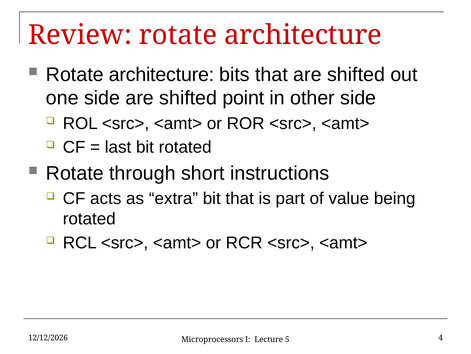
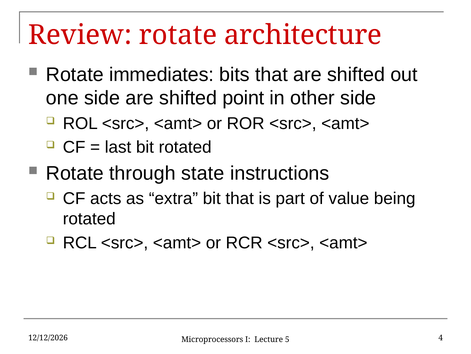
architecture: architecture -> immediates (162, 74)
short: short -> state (203, 173)
